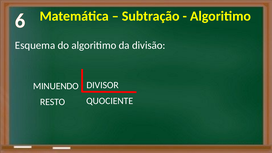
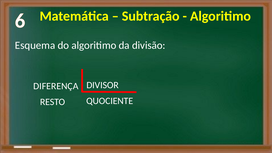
MINUENDO: MINUENDO -> DIFERENÇA (56, 86)
